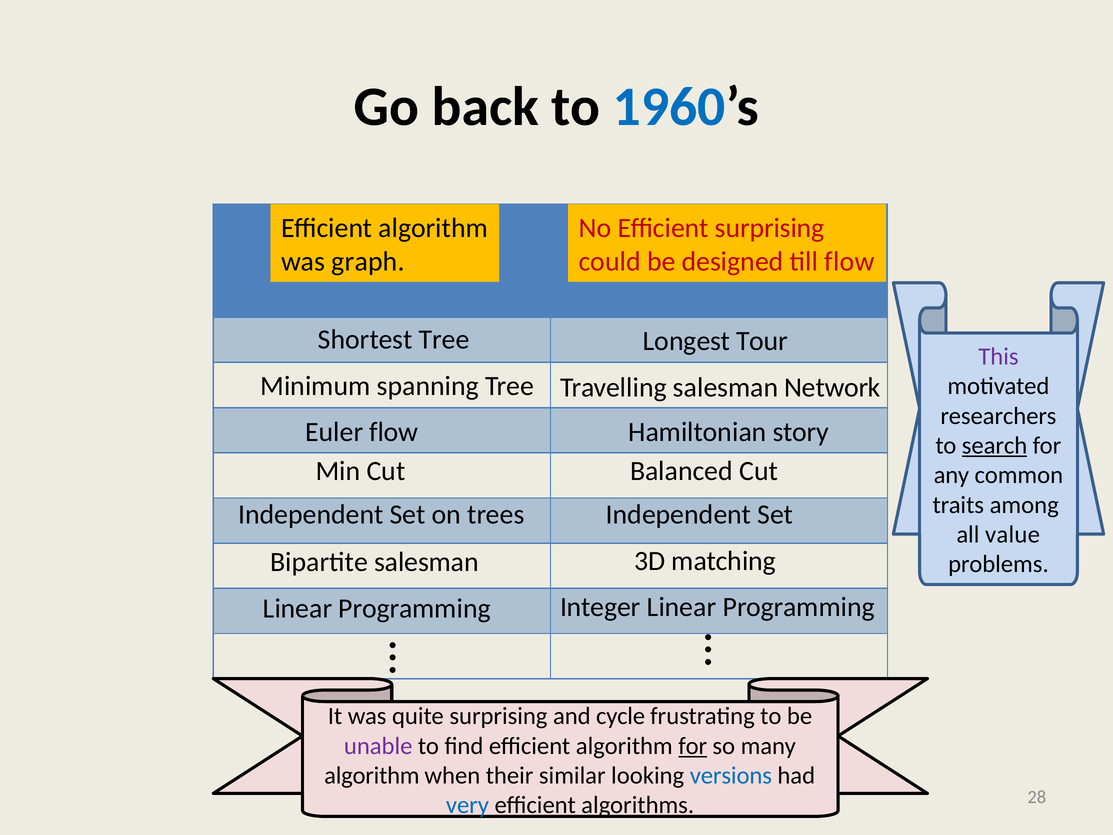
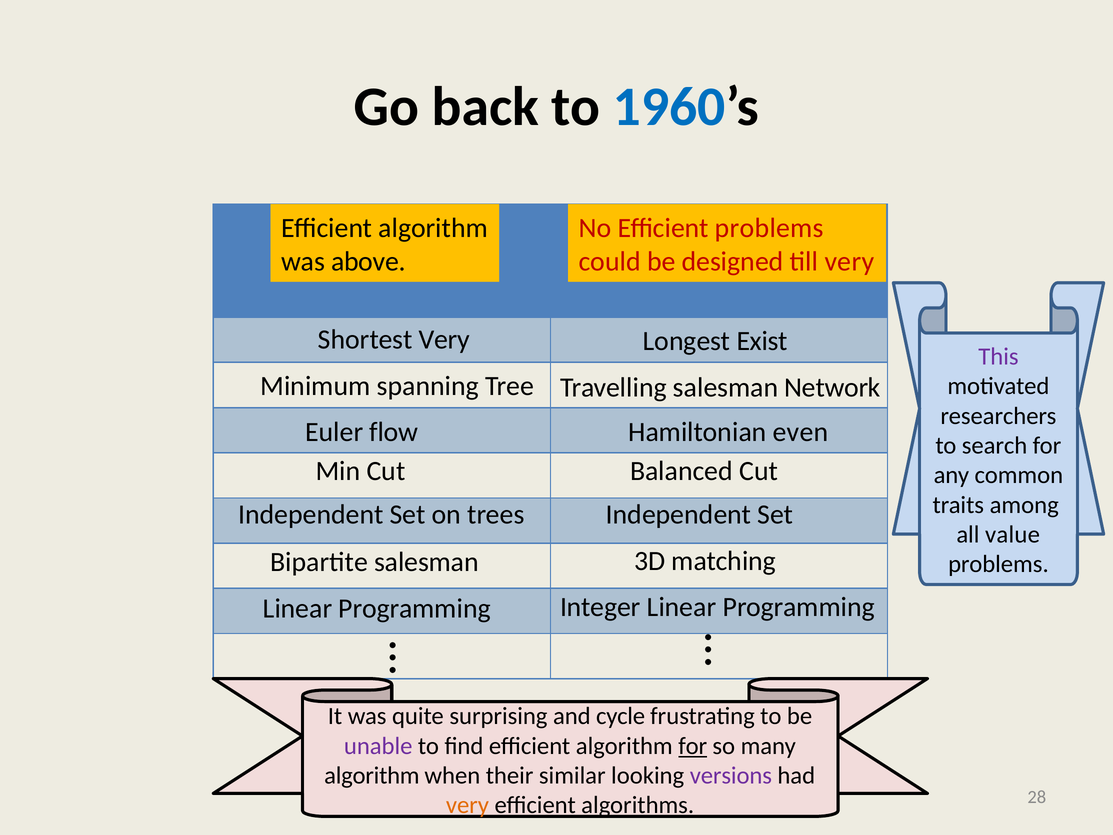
Efficient surprising: surprising -> problems (769, 228)
graph: graph -> above (368, 262)
till flow: flow -> very (849, 262)
Shortest Tree: Tree -> Very (444, 339)
Tour: Tour -> Exist (762, 341)
story: story -> even (800, 432)
search underline: present -> none (995, 446)
versions colour: blue -> purple (731, 775)
very colour: blue -> orange (467, 805)
